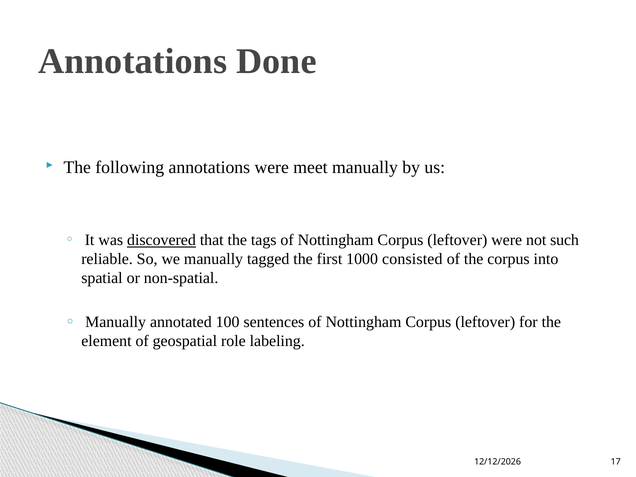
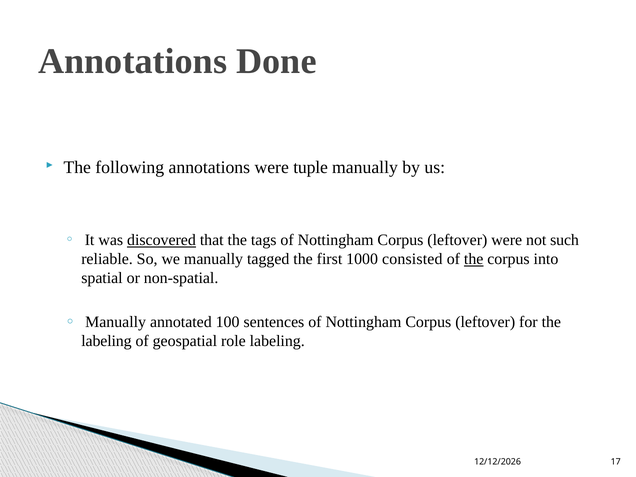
meet: meet -> tuple (311, 168)
the underline: none -> present (474, 259)
element: element -> labeling (106, 341)
